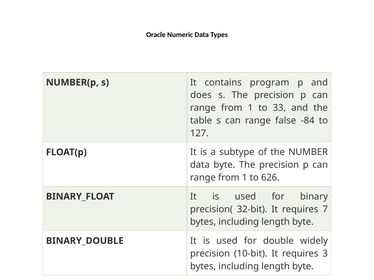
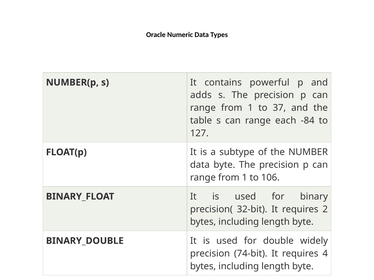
program: program -> powerful (270, 83)
does: does -> adds (201, 95)
33: 33 -> 37 (279, 108)
false: false -> each (286, 121)
626: 626 -> 106 (270, 178)
7: 7 -> 2 (325, 210)
10-bit: 10-bit -> 74-bit (251, 254)
3: 3 -> 4 (325, 254)
